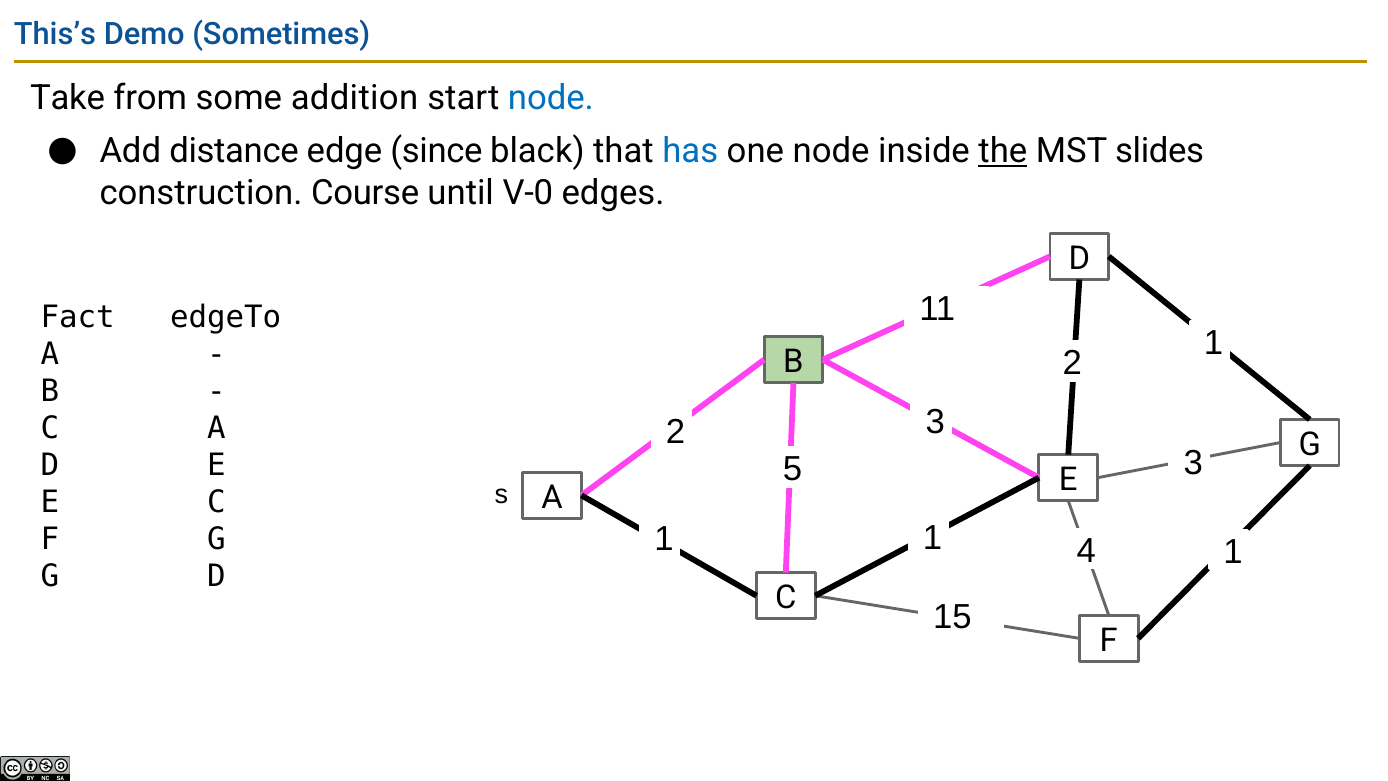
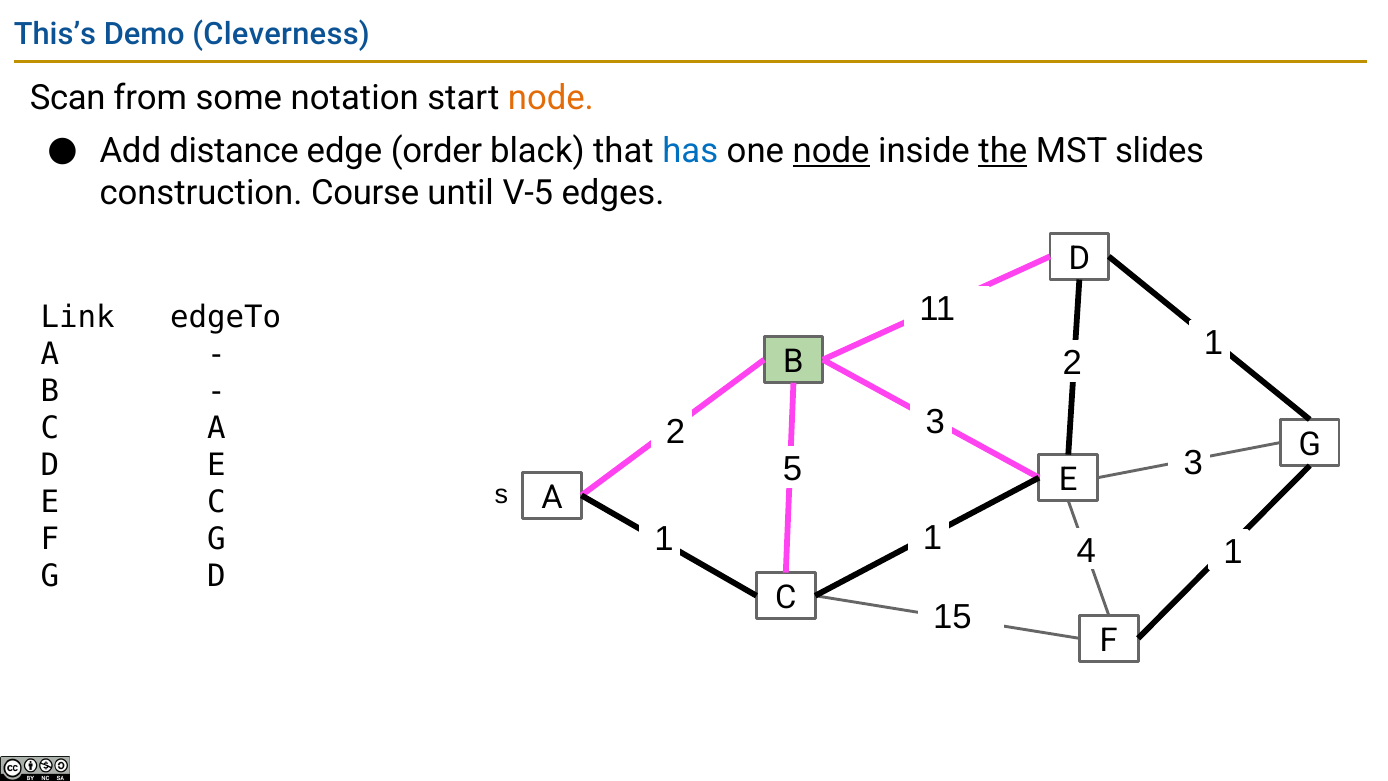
Sometimes: Sometimes -> Cleverness (281, 35)
Take: Take -> Scan (68, 98)
addition: addition -> notation (355, 98)
node colour: blue -> orange (551, 98)
since: since -> order (436, 151)
node underline: none -> present (831, 151)
V-0: V-0 -> V-5 (528, 193)
Fact: Fact -> Link (78, 318)
